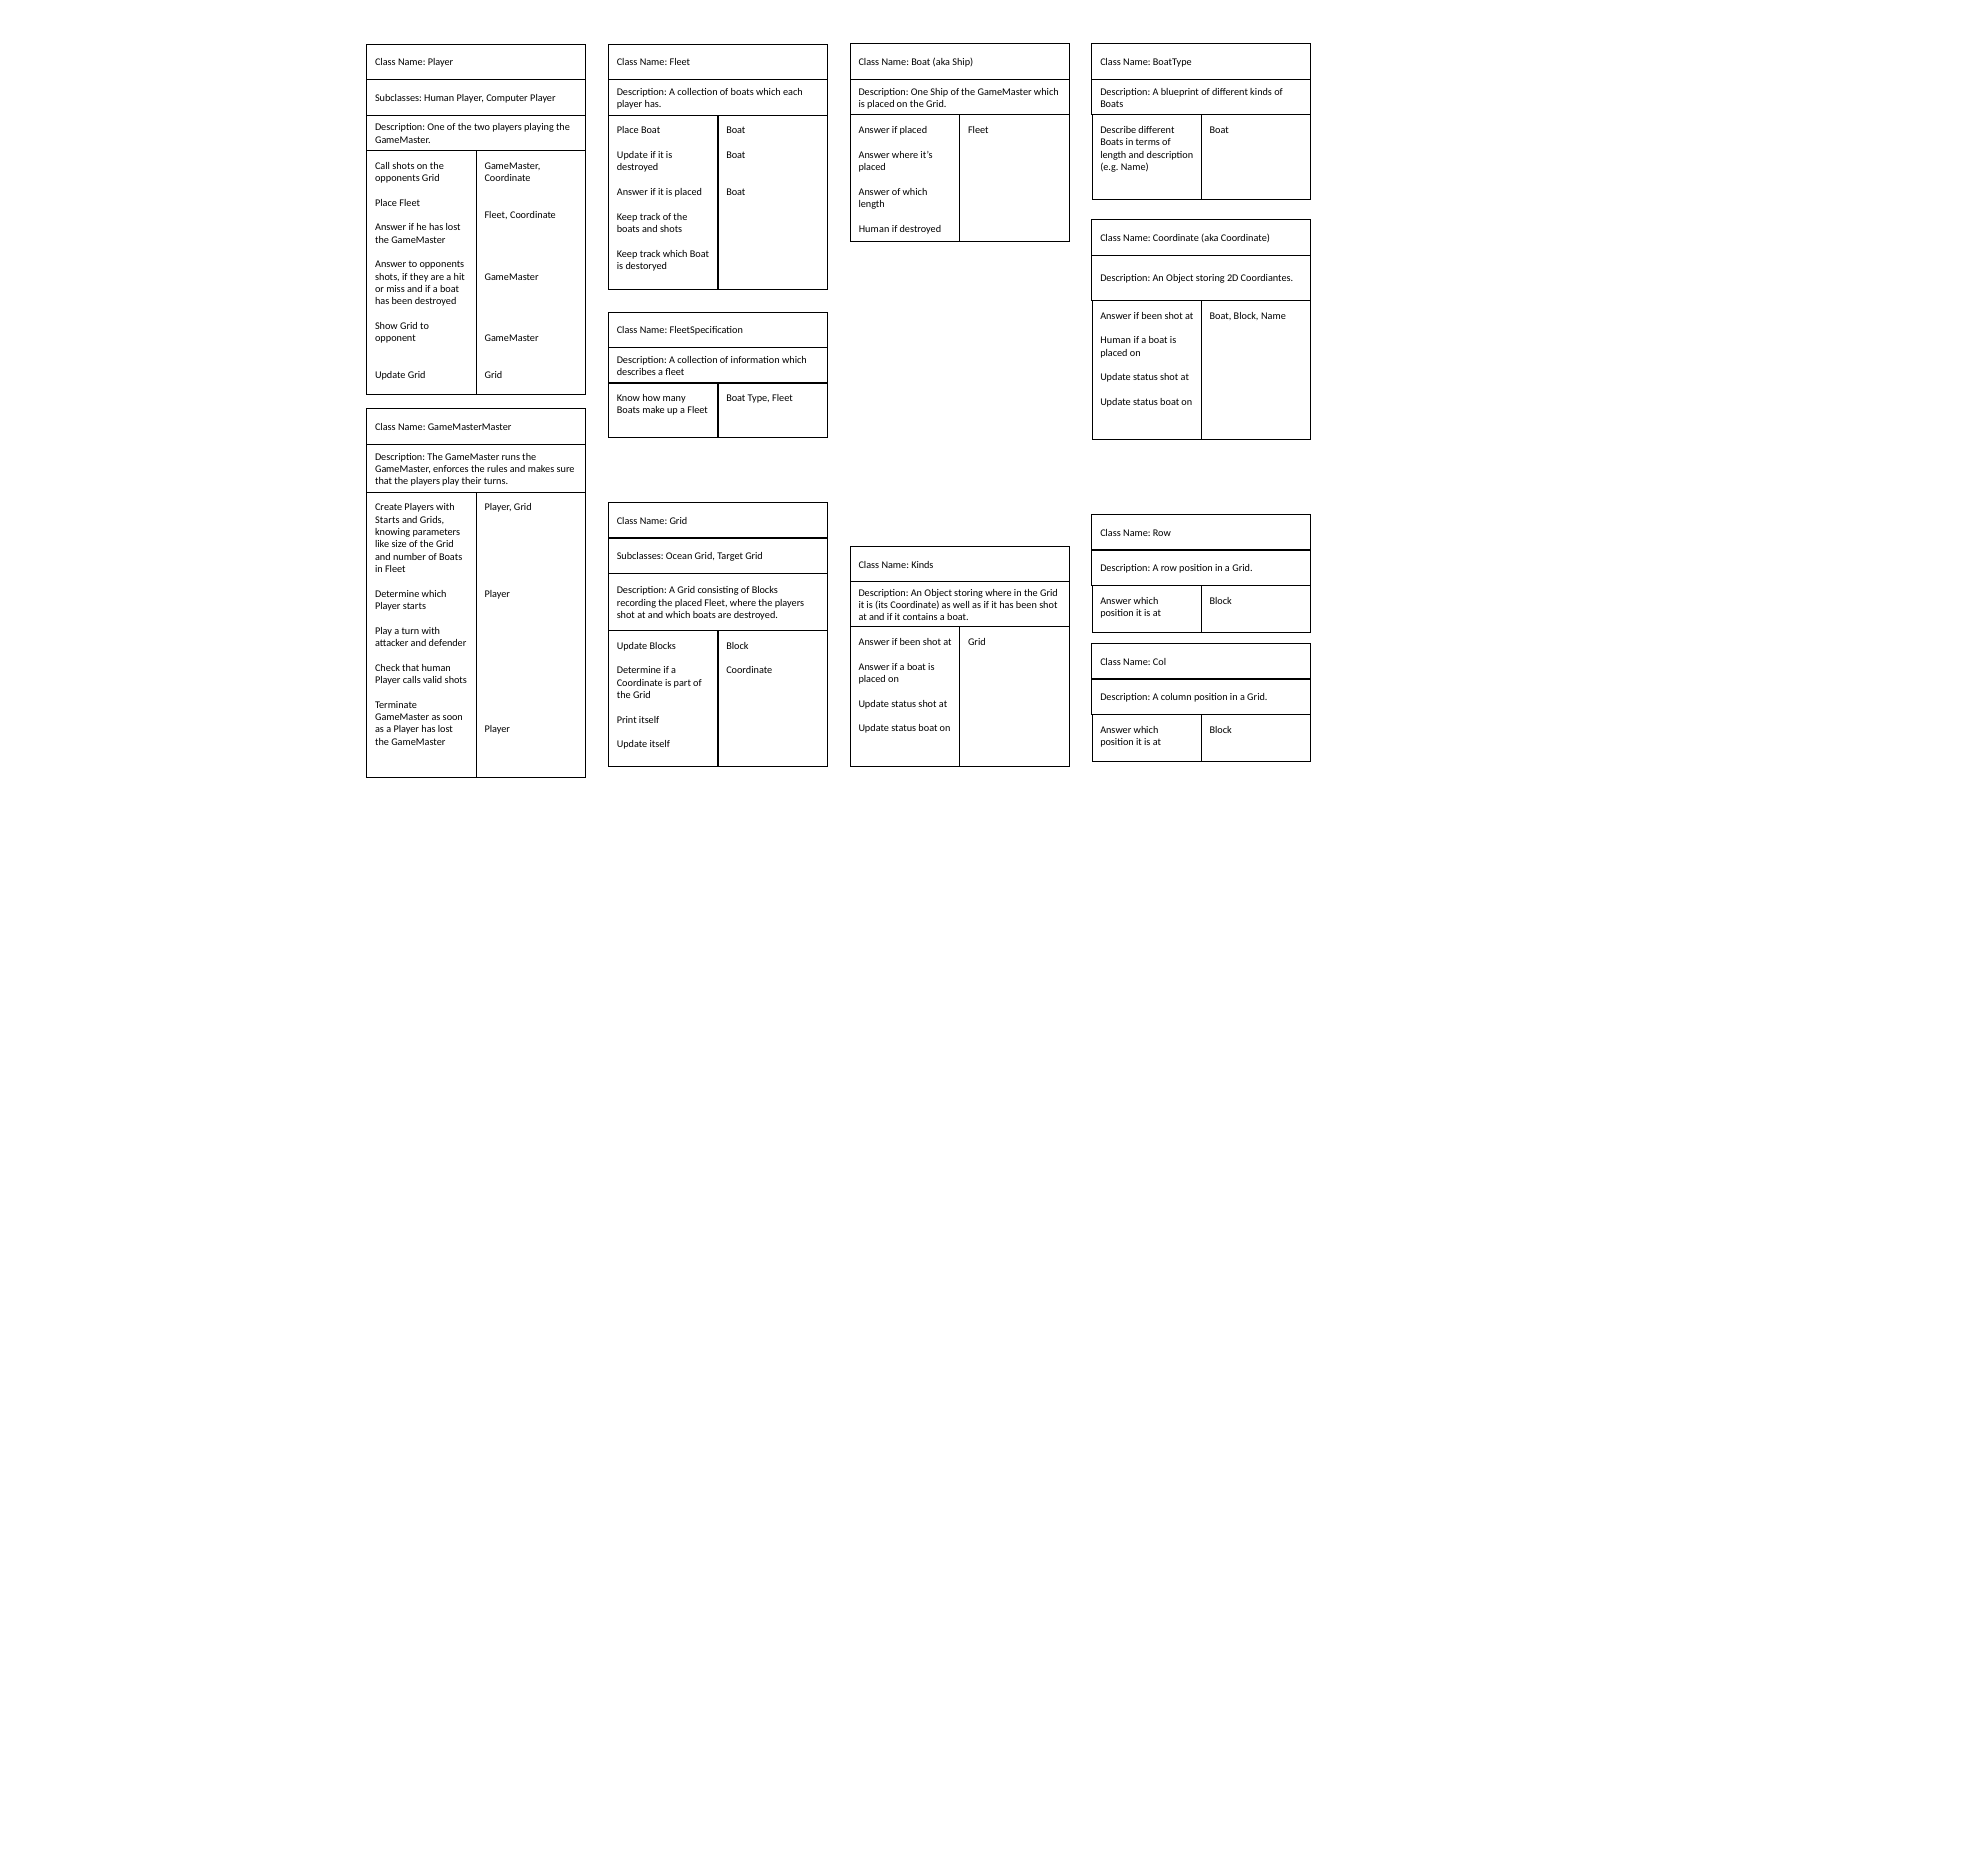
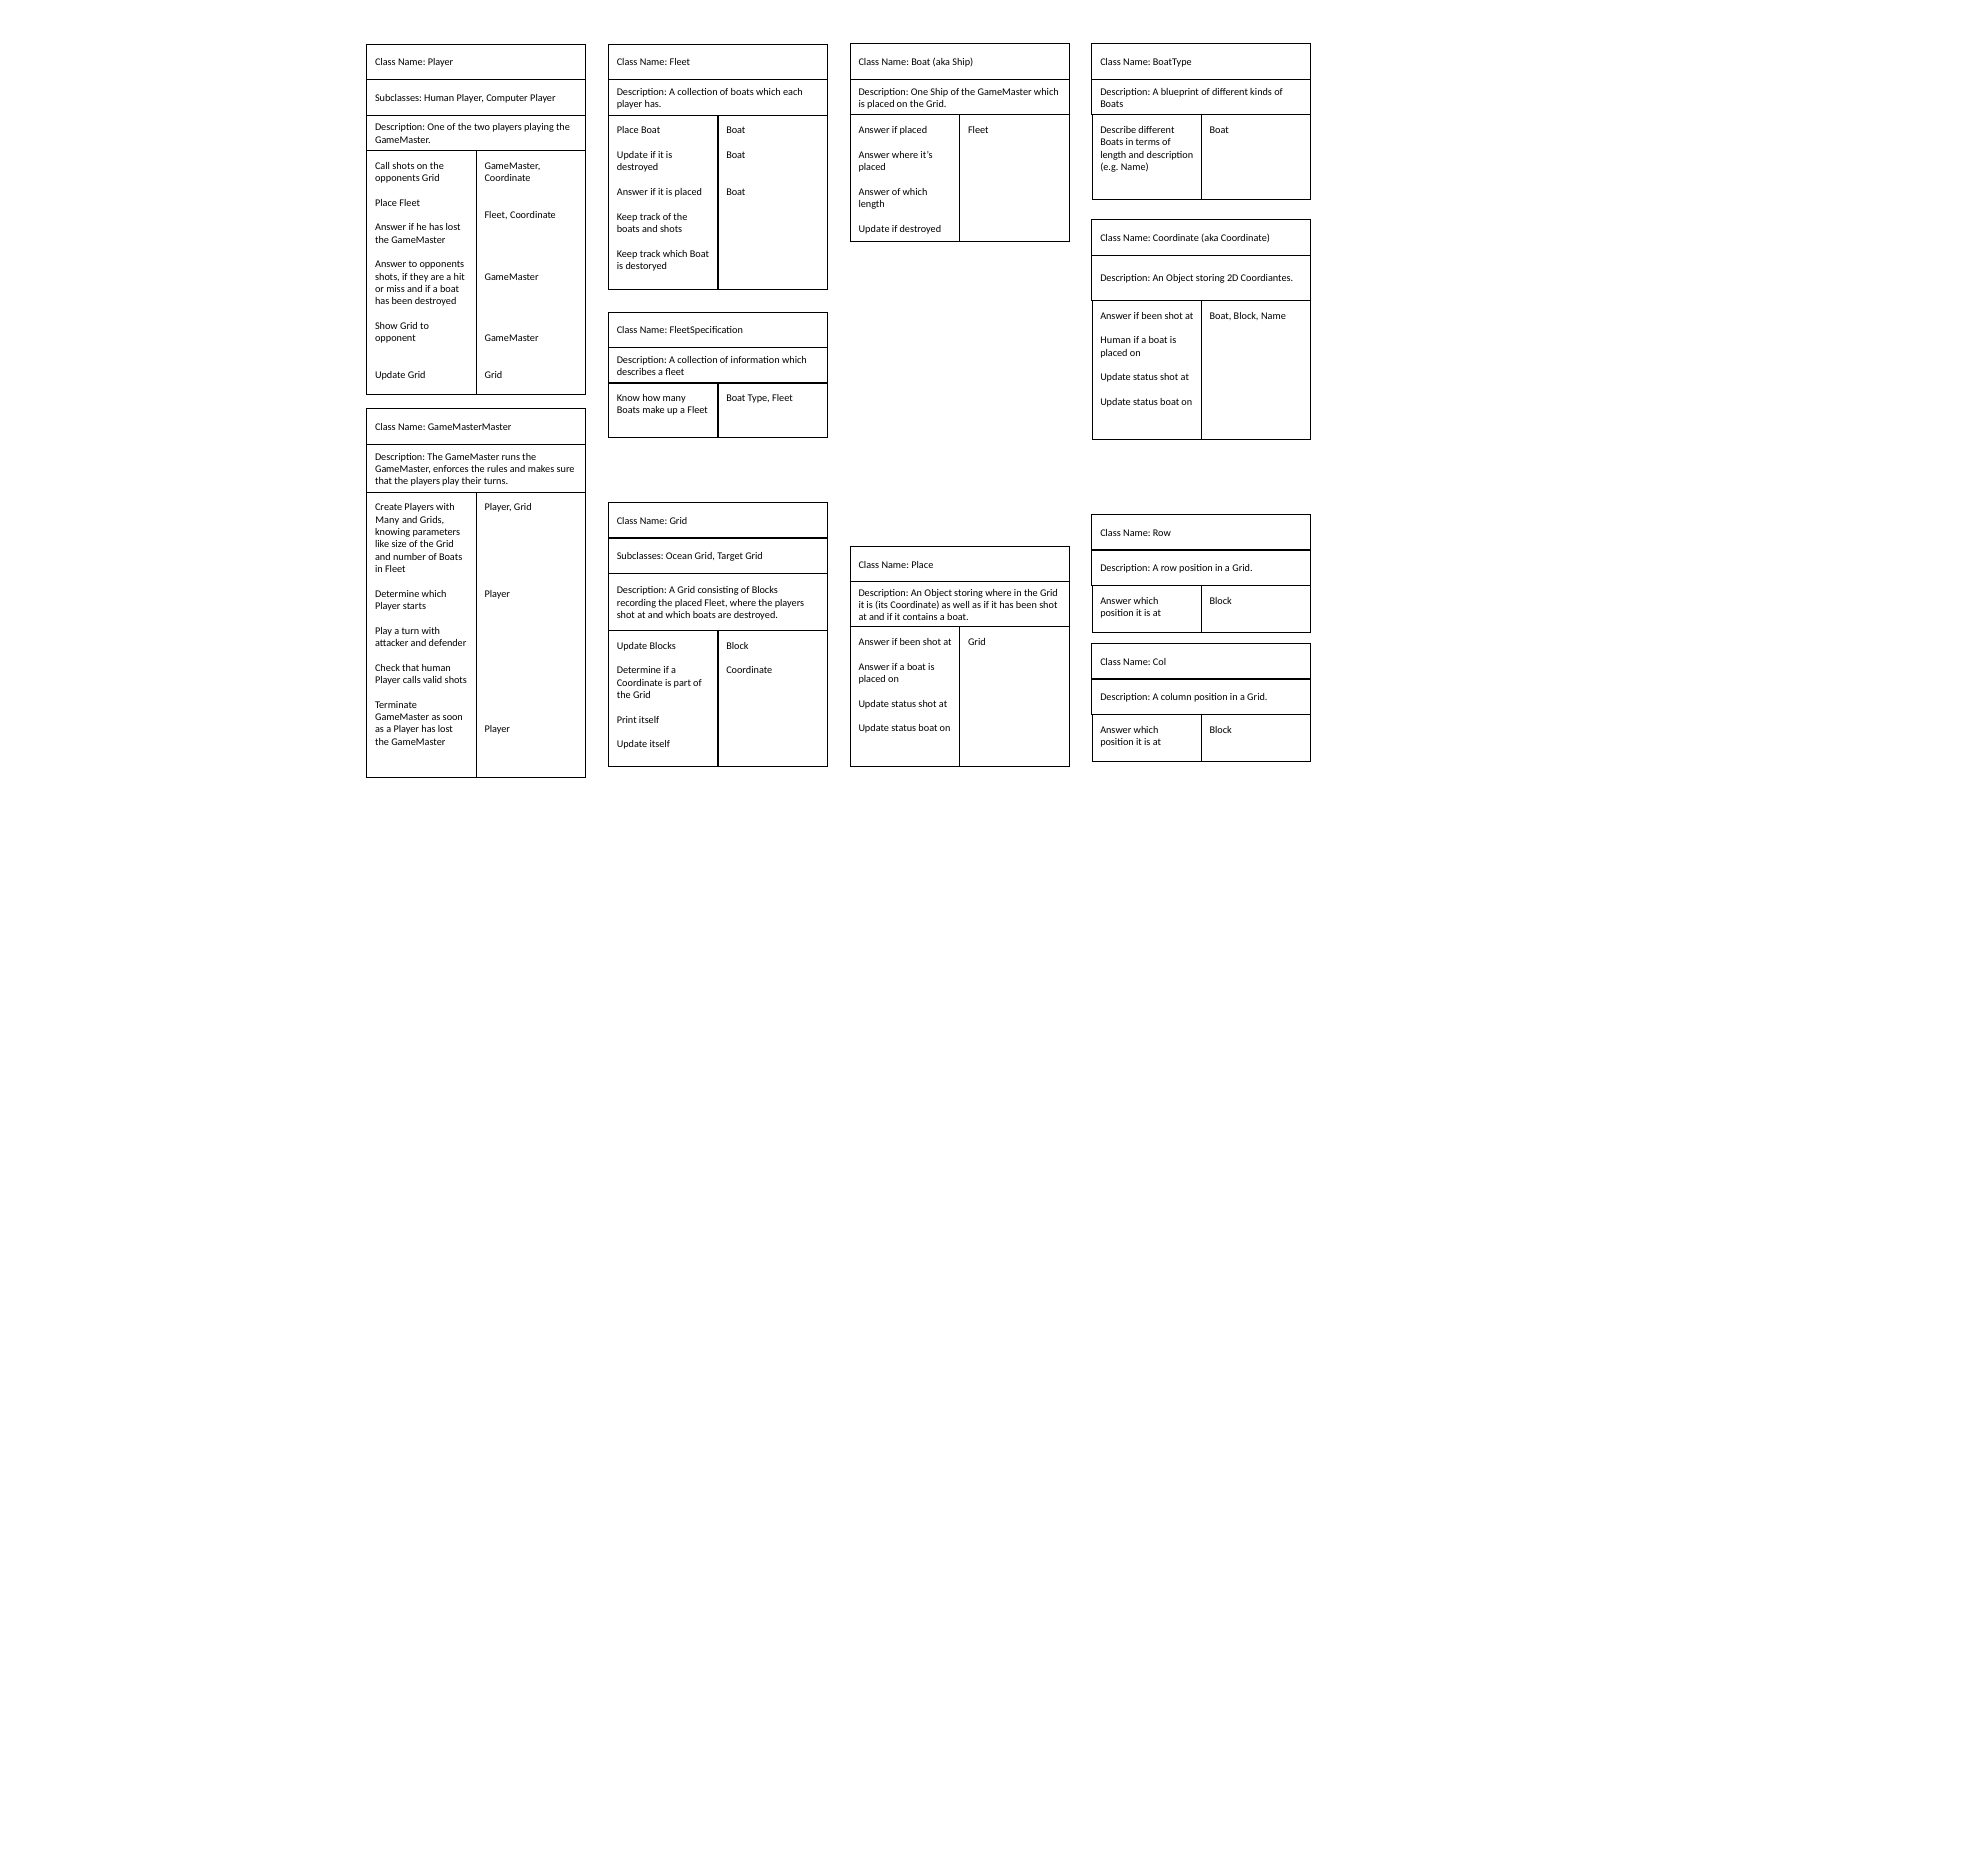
Human: Human -> Update (874, 229)
Starts: Starts -> Many (387, 520)
Name Kinds: Kinds -> Place (922, 565)
